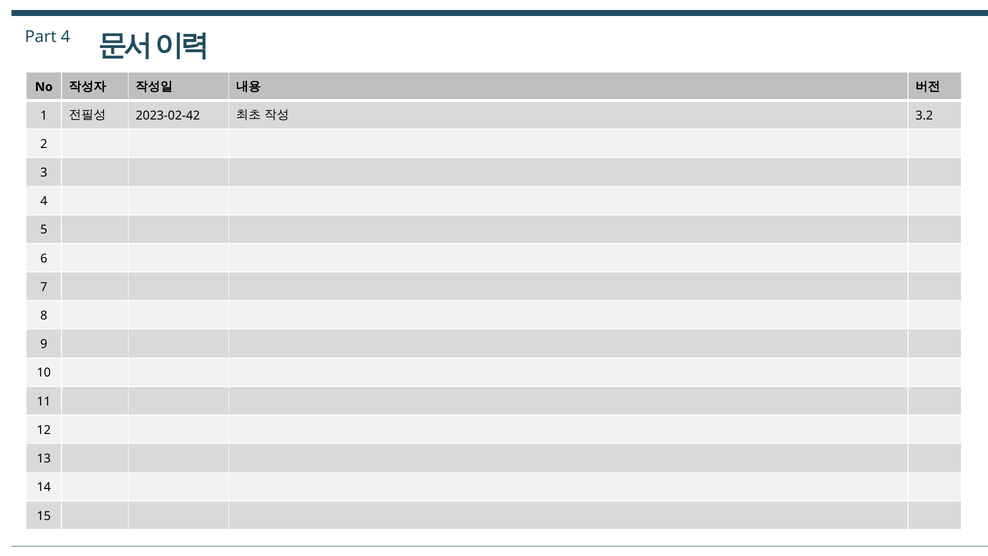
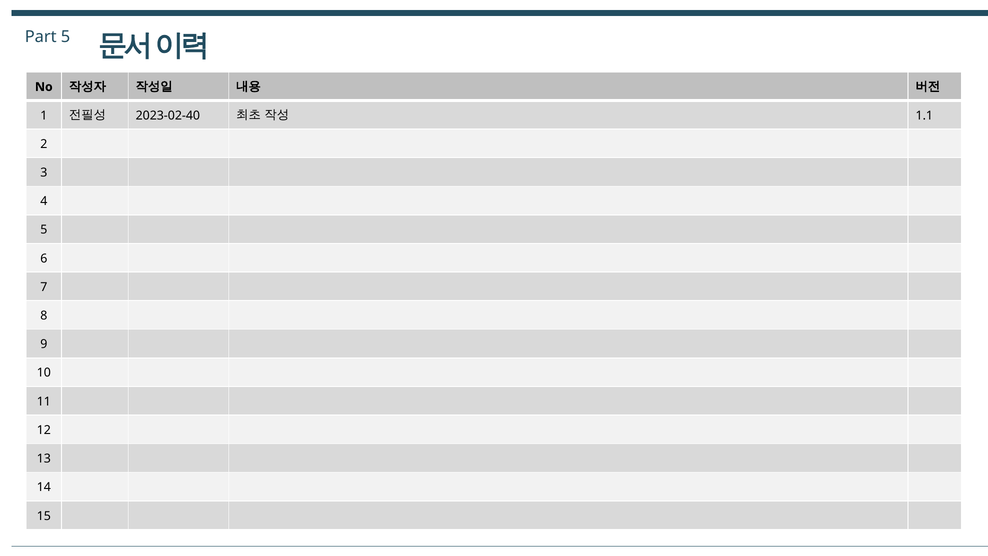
Part 4: 4 -> 5 (66, 37)
2023-02-42: 2023-02-42 -> 2023-02-40 (168, 115)
3.2: 3.2 -> 1.1 (924, 115)
